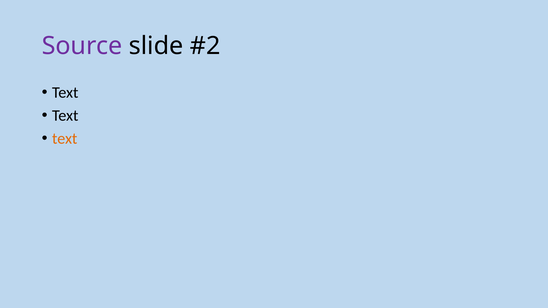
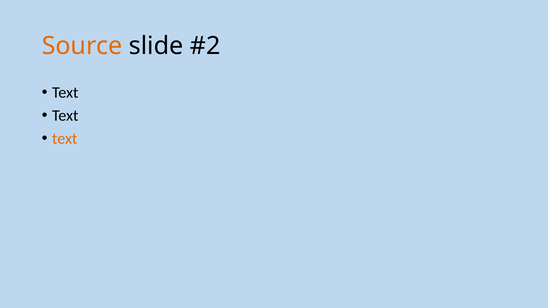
Source colour: purple -> orange (82, 46)
